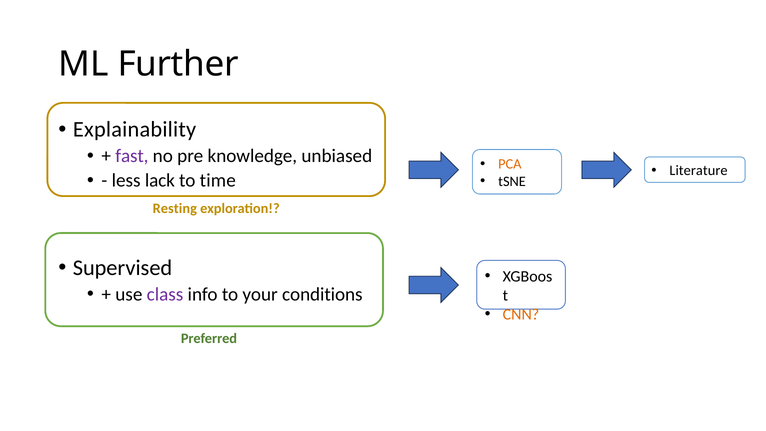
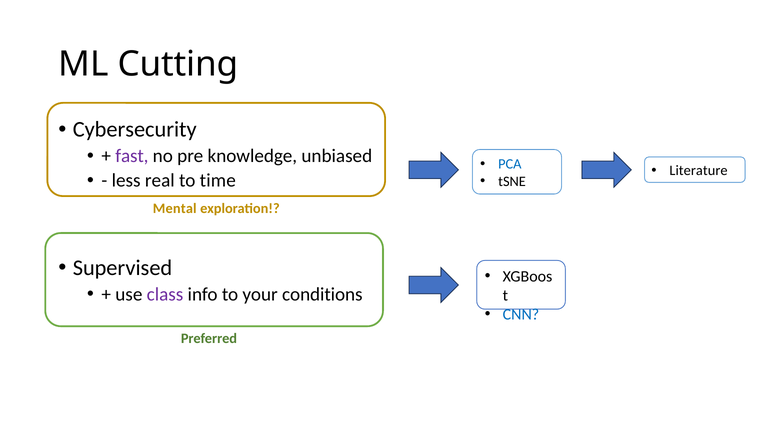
Further: Further -> Cutting (178, 64)
Explainability: Explainability -> Cybersecurity (135, 130)
PCA colour: orange -> blue (510, 164)
lack: lack -> real (160, 181)
Resting: Resting -> Mental (175, 208)
CNN colour: orange -> blue (521, 315)
